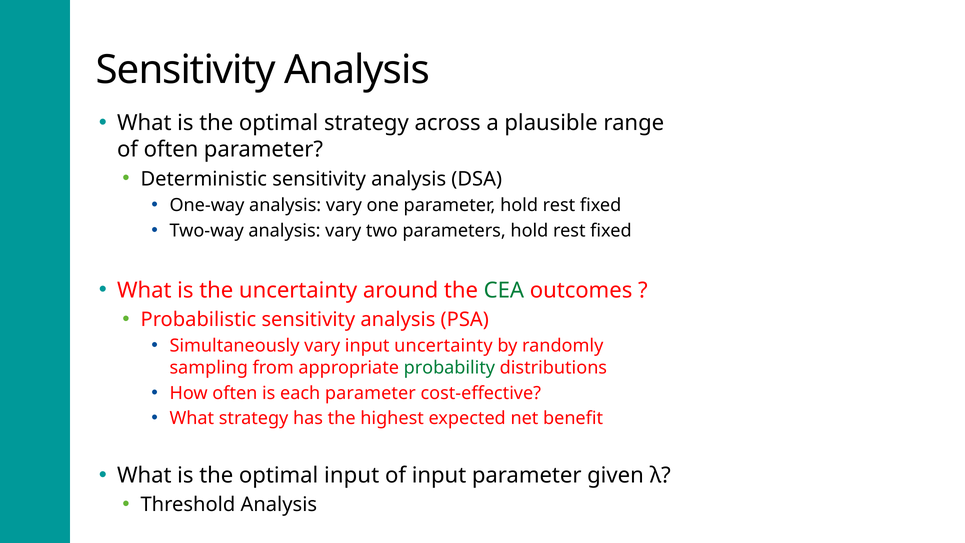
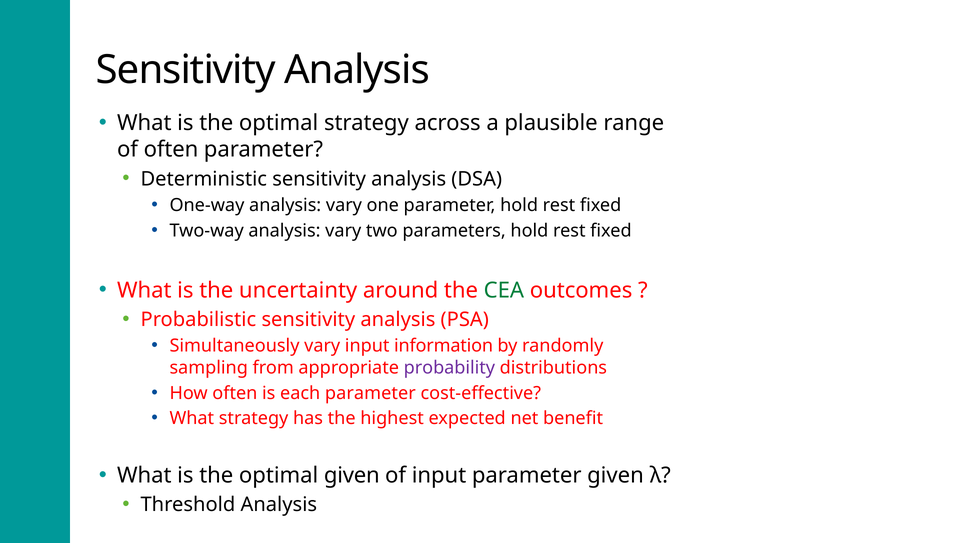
input uncertainty: uncertainty -> information (444, 346)
probability colour: green -> purple (449, 368)
optimal input: input -> given (352, 475)
